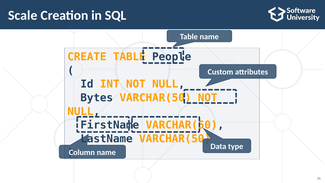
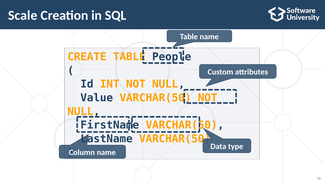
Bytes: Bytes -> Value (97, 98)
